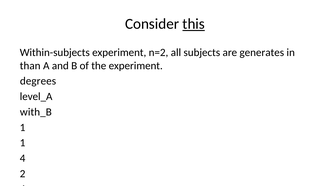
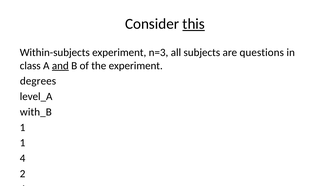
n=2: n=2 -> n=3 (159, 52)
generates: generates -> questions (262, 52)
than: than -> class (30, 66)
and underline: none -> present (60, 66)
